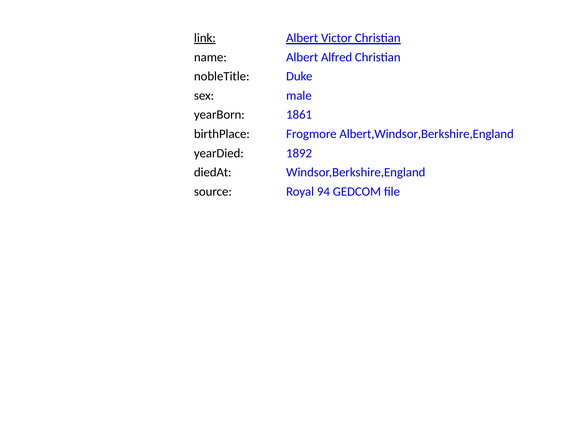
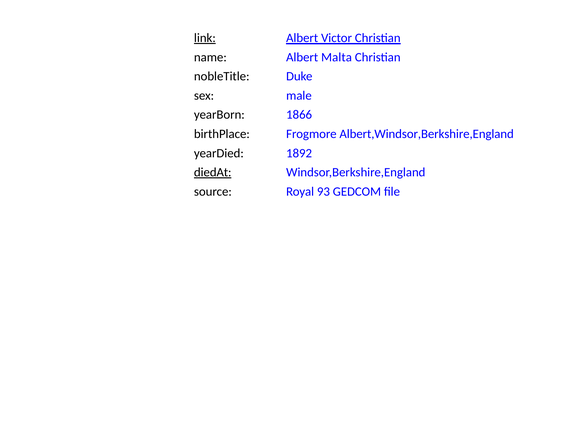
Alfred: Alfred -> Malta (337, 57)
1861: 1861 -> 1866 (299, 115)
diedAt underline: none -> present (213, 173)
94: 94 -> 93 (323, 192)
